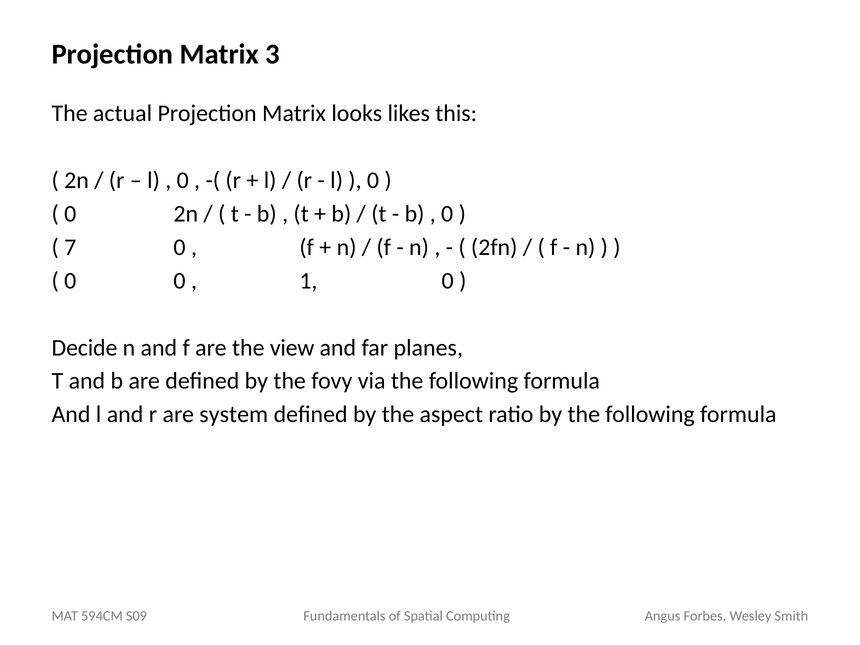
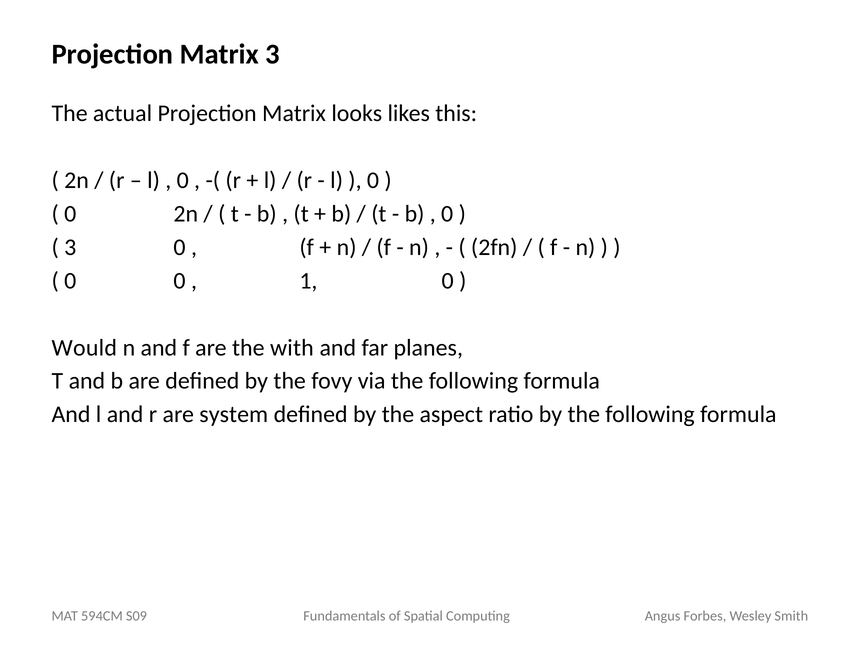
7: 7 -> 3 (70, 247)
Decide: Decide -> Would (84, 348)
view: view -> with (292, 348)
